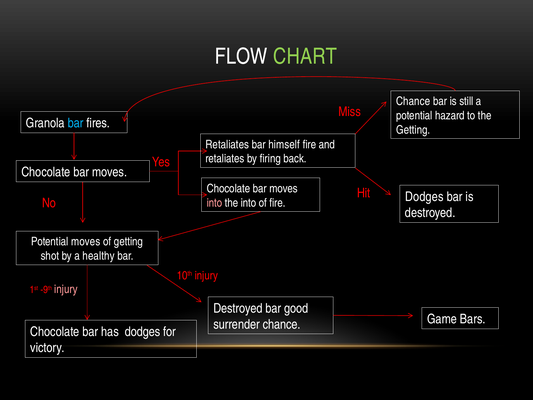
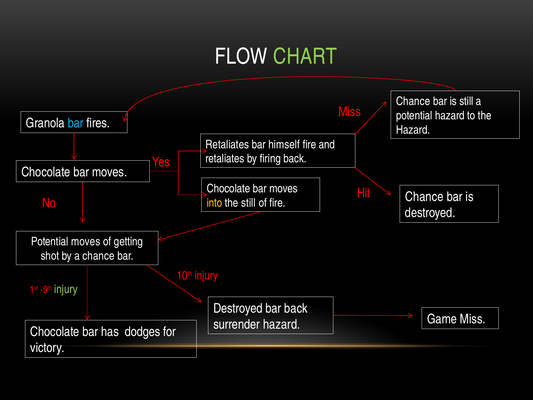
Getting: Getting -> Hazard (413, 130)
Dodges: Dodges -> Chance (424, 197)
into colour: pink -> yellow (214, 203)
the into: into -> still (248, 203)
a healthy: healthy -> chance (99, 256)
injury colour: pink -> light green (66, 289)
bar good: good -> back (296, 308)
surrender chance: chance -> hazard (282, 324)
Game Bars: Bars -> Miss (473, 319)
